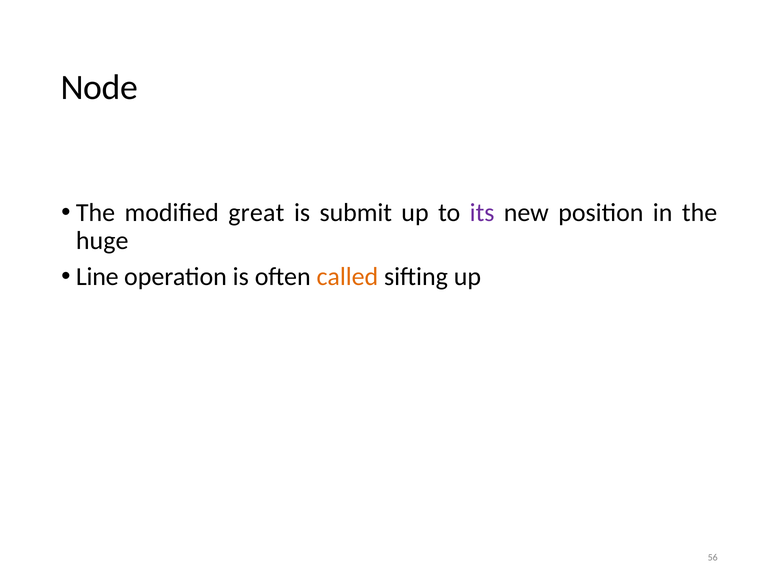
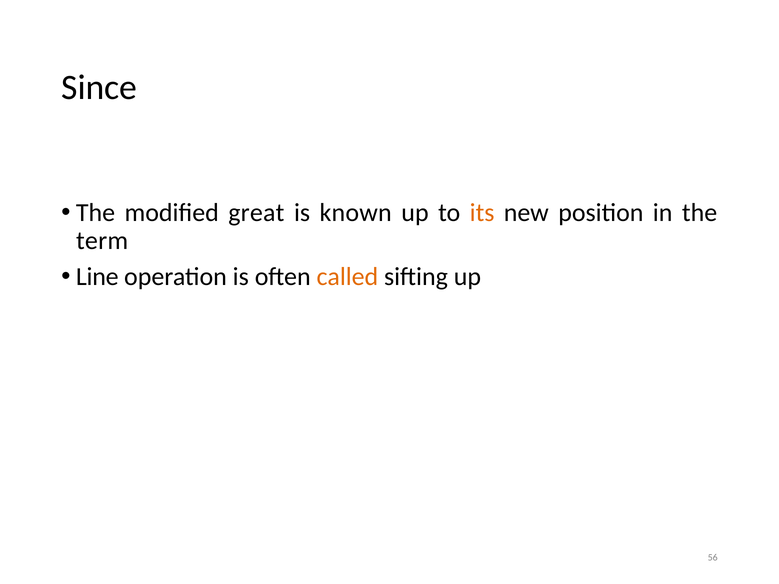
Node: Node -> Since (99, 87)
submit: submit -> known (356, 213)
its colour: purple -> orange (482, 213)
huge: huge -> term (102, 241)
